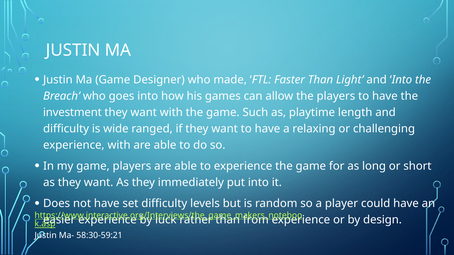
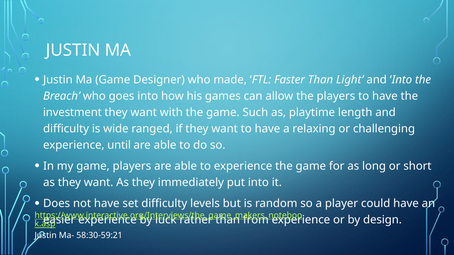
experience with: with -> until (119, 145)
